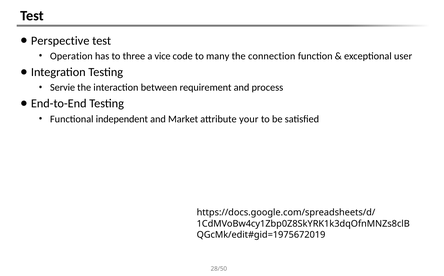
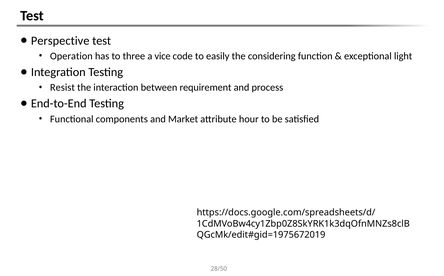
many: many -> easily (218, 56)
connection: connection -> considering (272, 56)
user: user -> light (403, 56)
Servie: Servie -> Resist (62, 87)
independent: independent -> components (122, 119)
your: your -> hour (249, 119)
